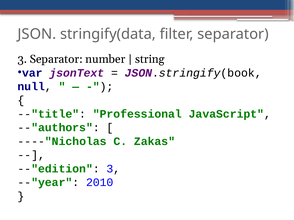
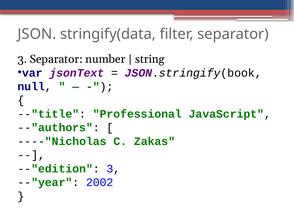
2010: 2010 -> 2002 (100, 183)
